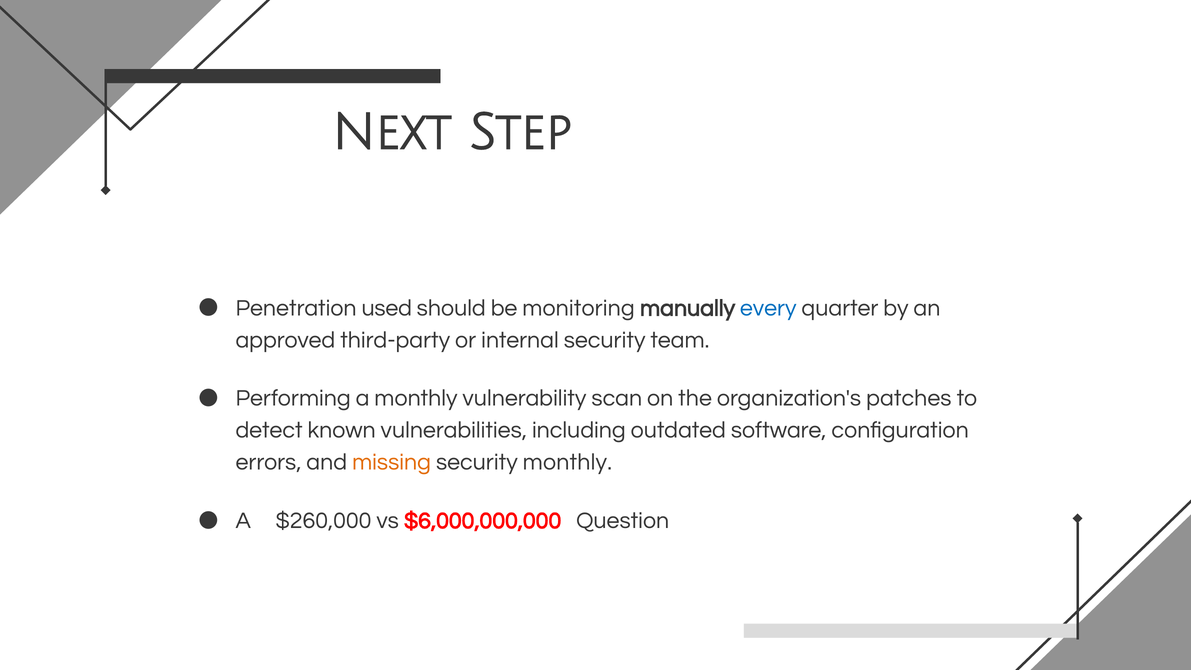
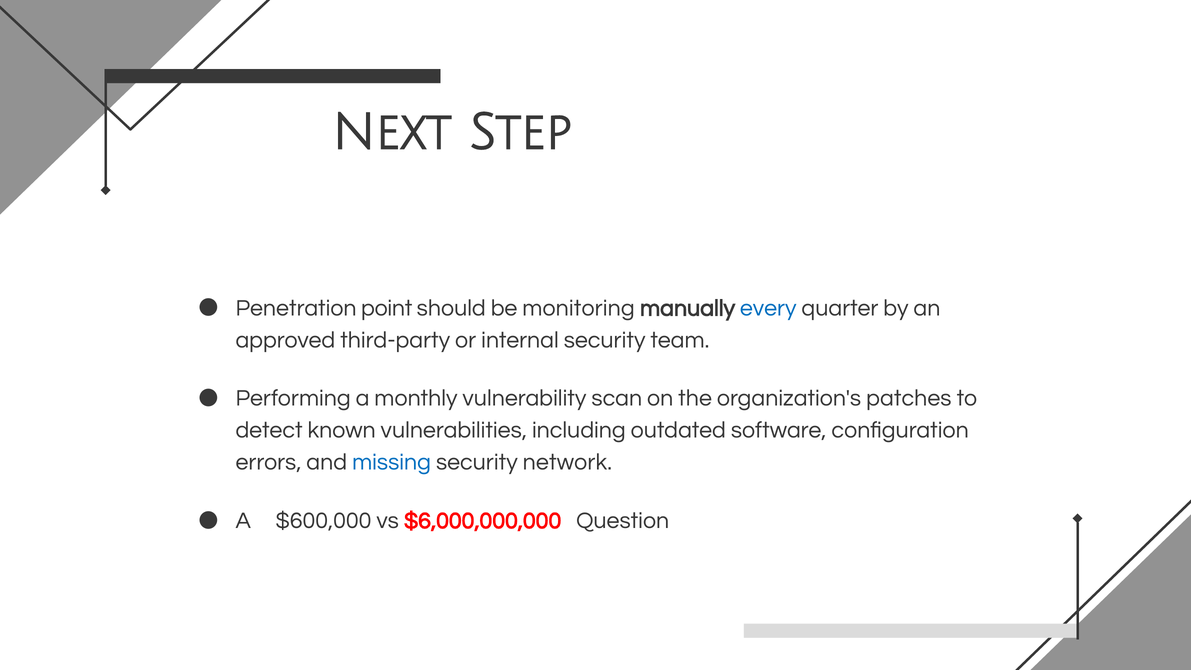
used: used -> point (387, 308)
missing colour: orange -> blue (392, 462)
security monthly: monthly -> network (567, 462)
$260,000: $260,000 -> $600,000 (324, 521)
